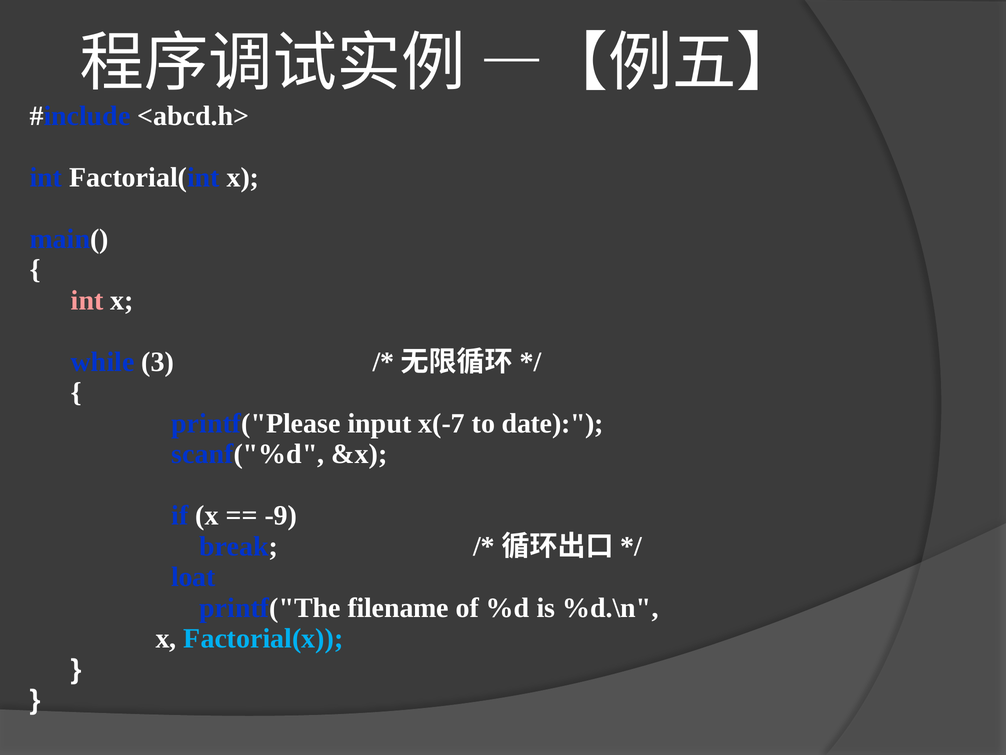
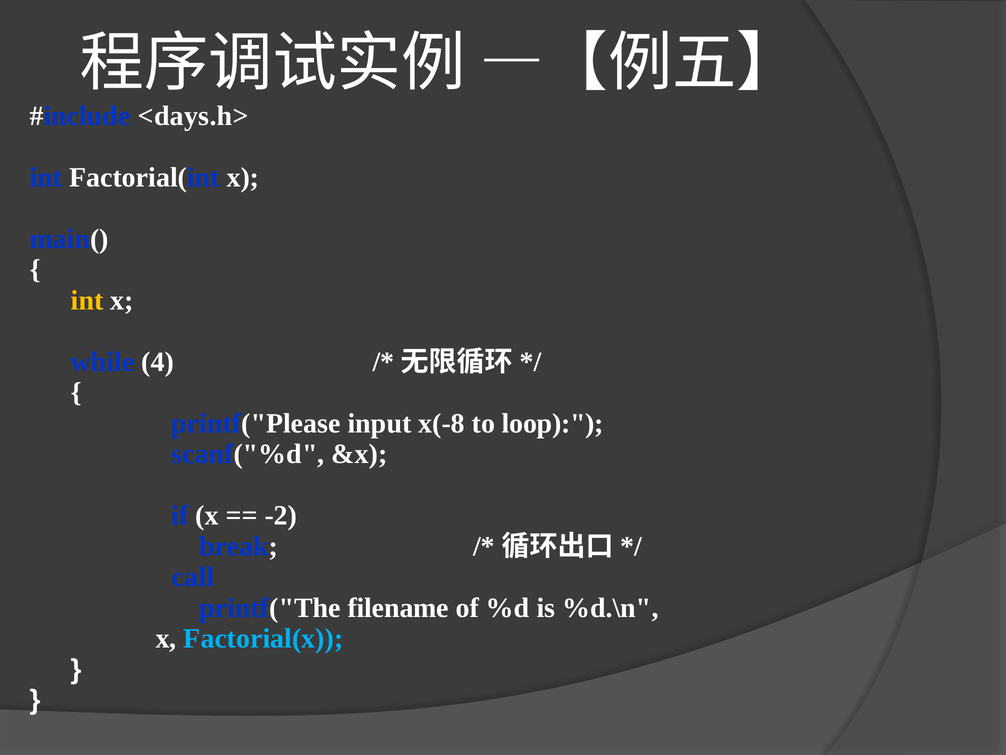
<abcd.h>: <abcd.h> -> <days.h> (193, 116)
int colour: pink -> yellow (87, 300)
3: 3 -> 4 (158, 362)
x(-7: x(-7 -> x(-8 (442, 423)
date: date -> loop (553, 423)
-9: -9 -> -2 (281, 515)
loat: loat -> call (193, 577)
